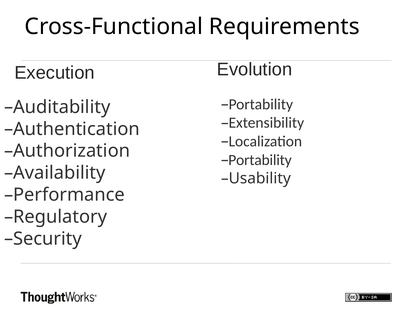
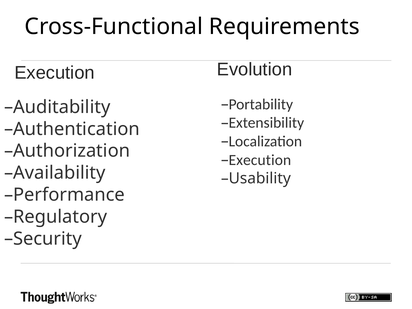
Portability: Portability -> Execution (260, 160)
